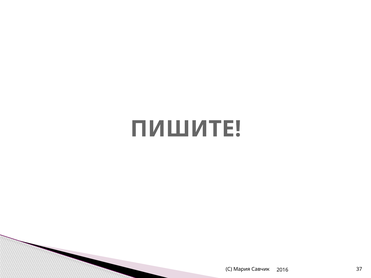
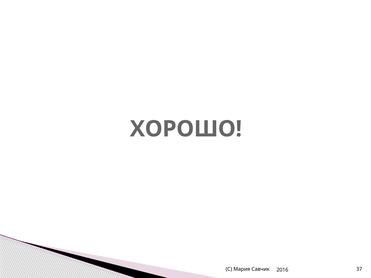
ПИШИТЕ: ПИШИТЕ -> ХОРОШО (186, 129)
